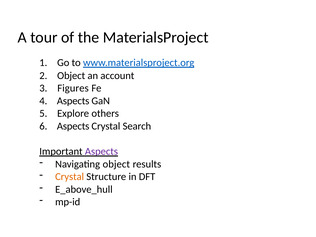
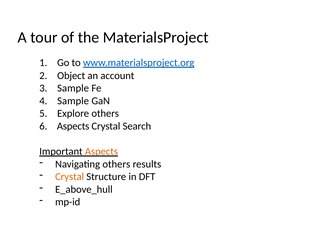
Figures: Figures -> Sample (73, 88)
Aspects: Aspects -> Sample (73, 101)
Aspects colour: purple -> orange (101, 151)
Navigating object: object -> others (116, 164)
